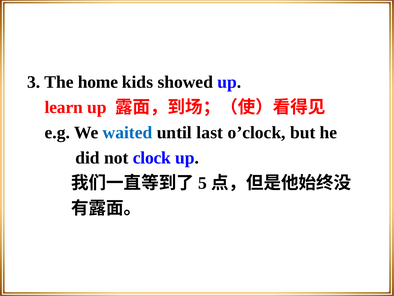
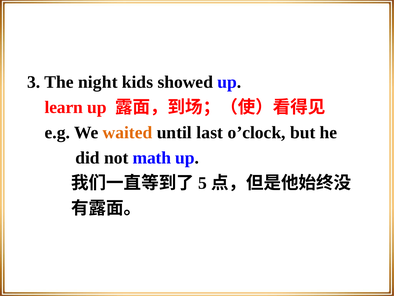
home: home -> night (98, 82)
waited colour: blue -> orange (128, 132)
clock: clock -> math (152, 158)
